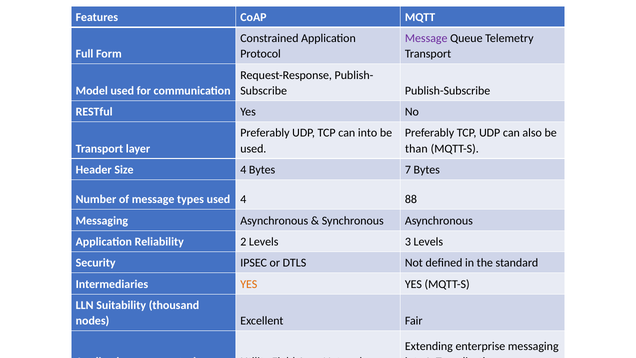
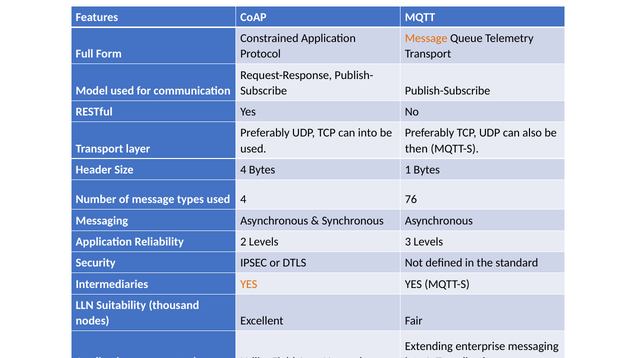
Message colour: purple -> orange (426, 38)
than: than -> then (416, 148)
7: 7 -> 1 (408, 170)
88: 88 -> 76 (411, 199)
